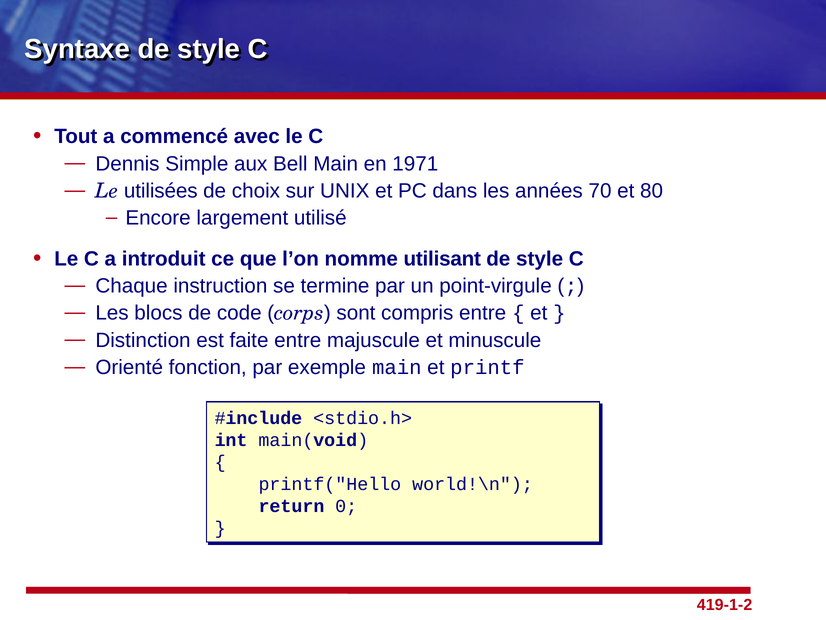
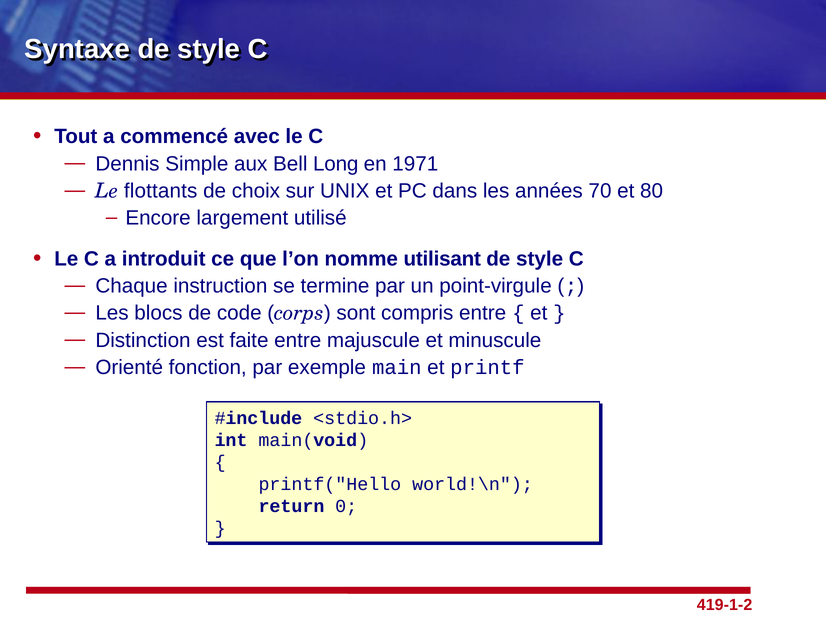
Bell Main: Main -> Long (336, 164)
utilisées: utilisées -> flottants (161, 191)
